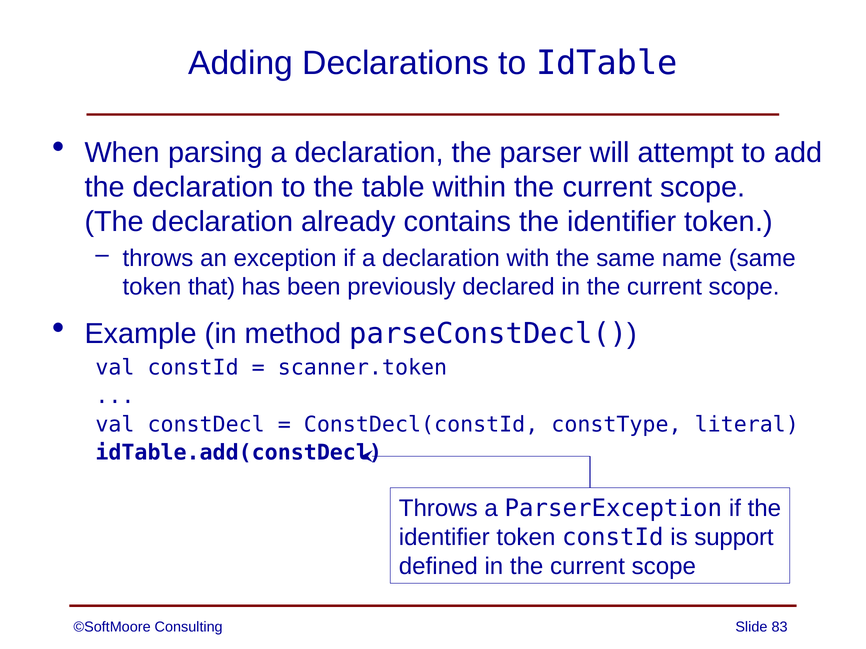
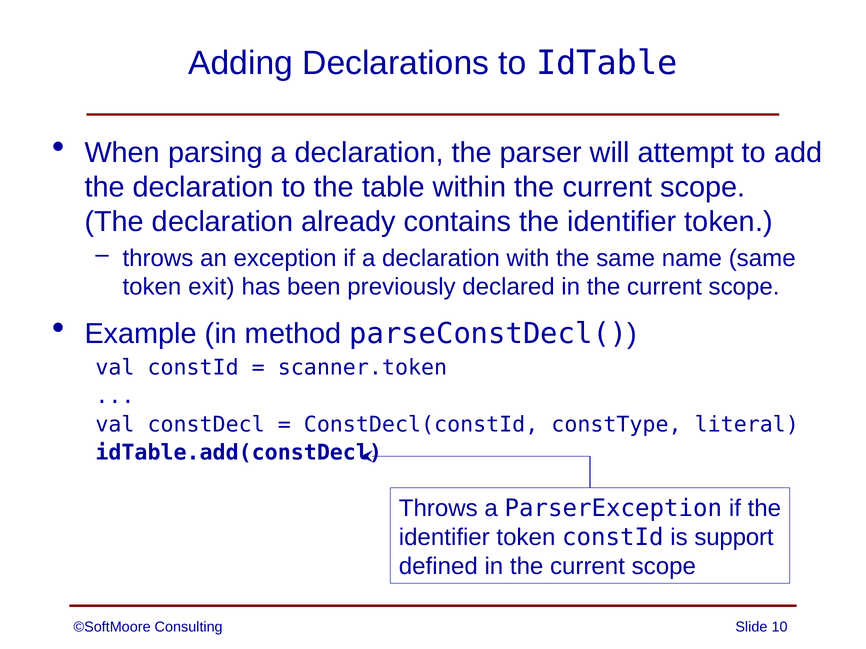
that: that -> exit (211, 287)
83: 83 -> 10 (780, 627)
